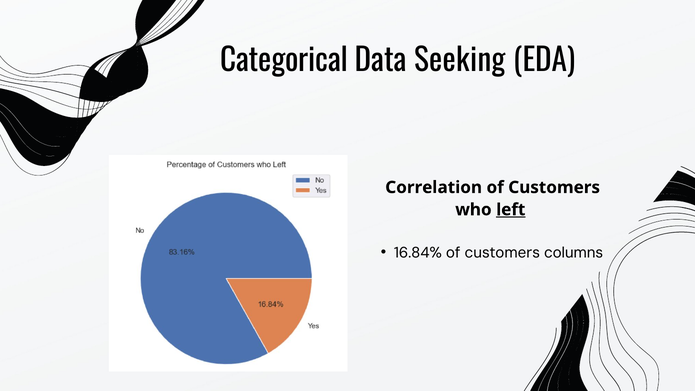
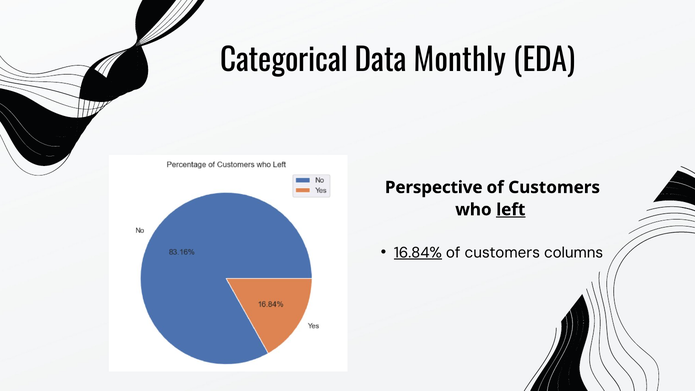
Seeking: Seeking -> Monthly (460, 61)
Correlation: Correlation -> Perspective (434, 187)
16.84% underline: none -> present (418, 253)
